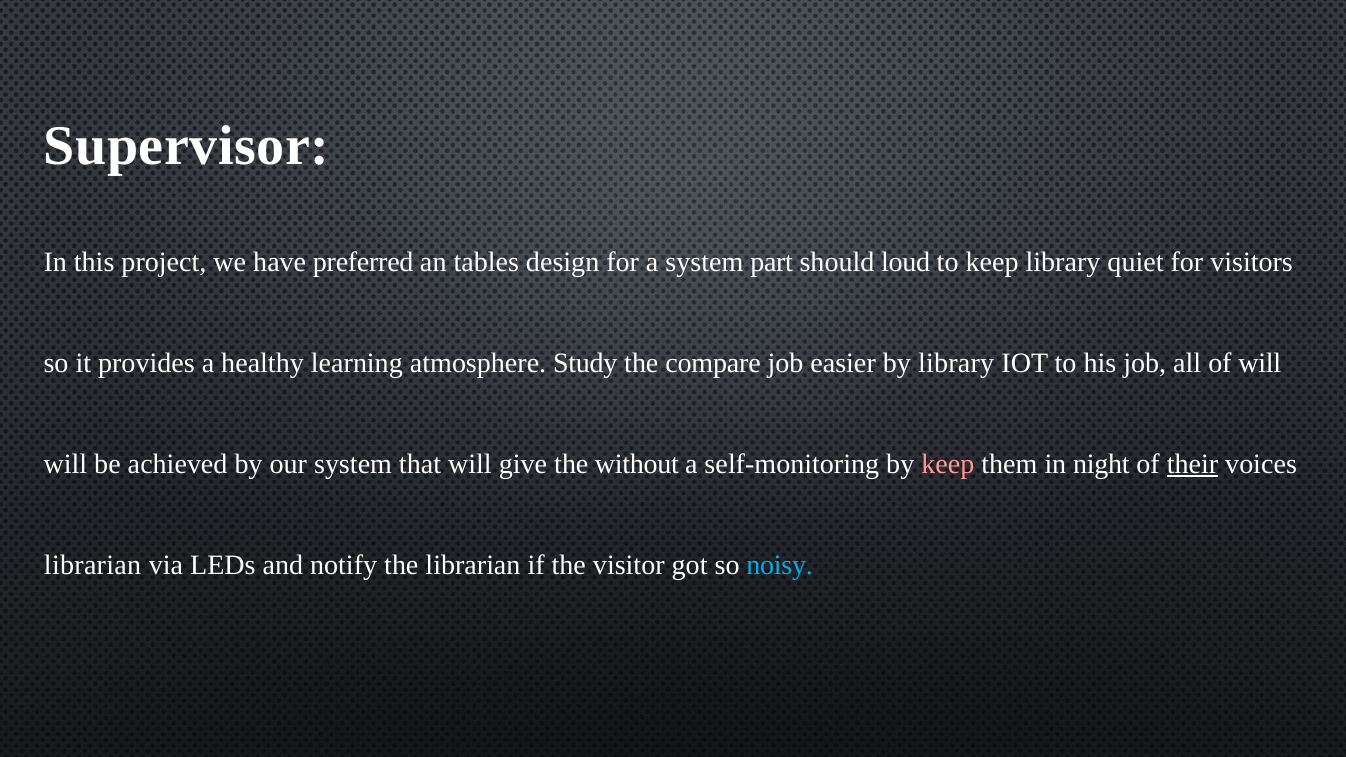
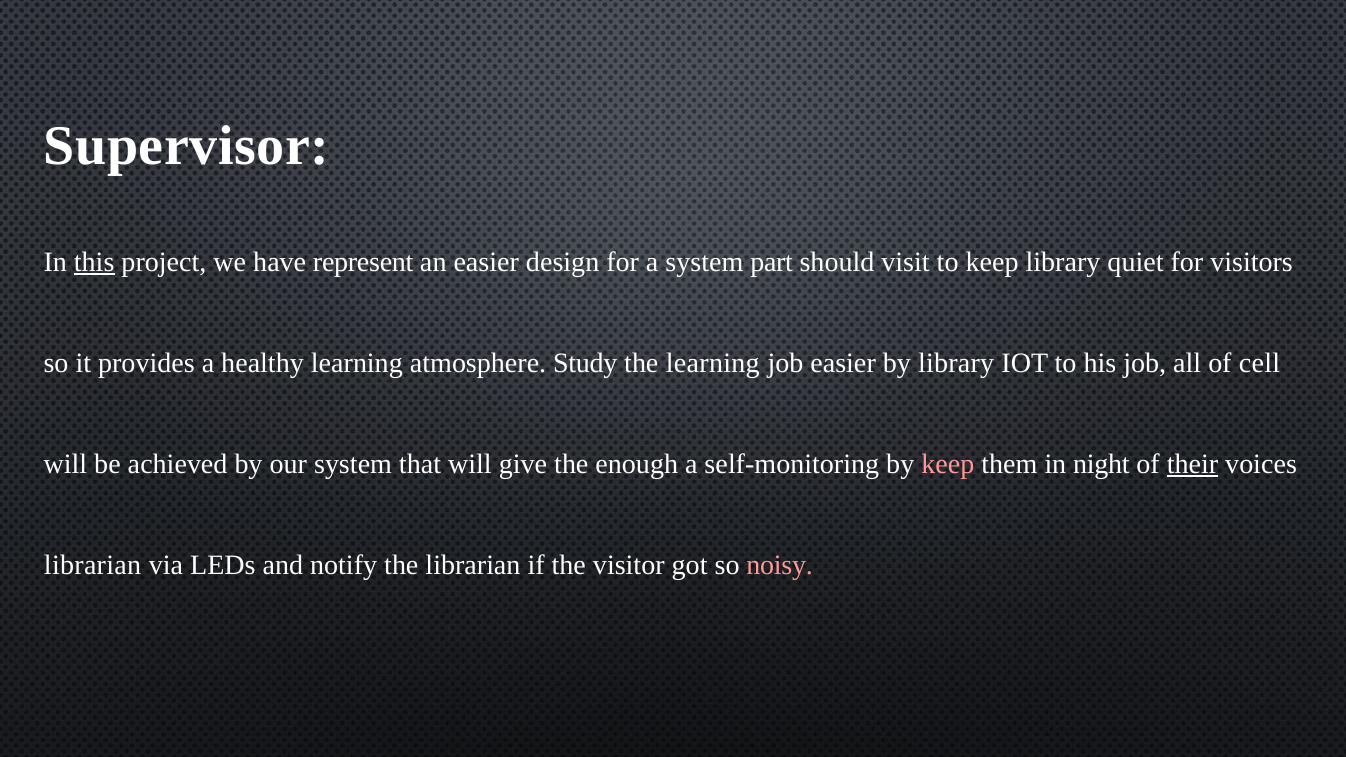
this underline: none -> present (94, 262)
preferred: preferred -> represent (363, 262)
an tables: tables -> easier (486, 262)
loud: loud -> visit (906, 262)
the compare: compare -> learning (713, 363)
of will: will -> cell (1260, 363)
without: without -> enough (637, 464)
noisy colour: light blue -> pink (780, 565)
